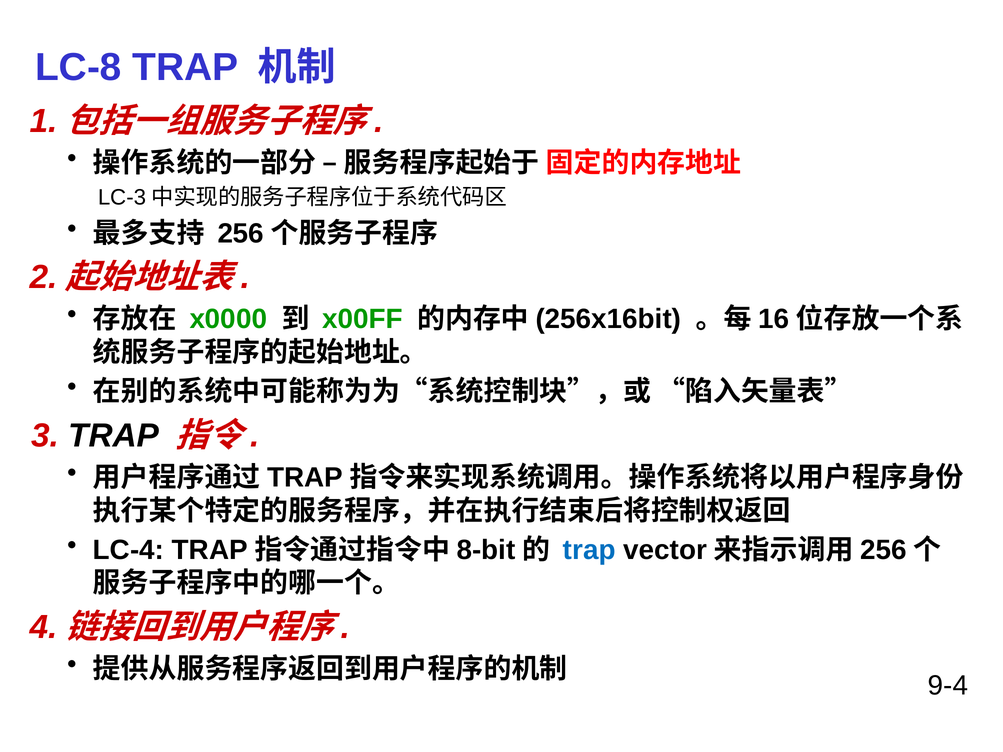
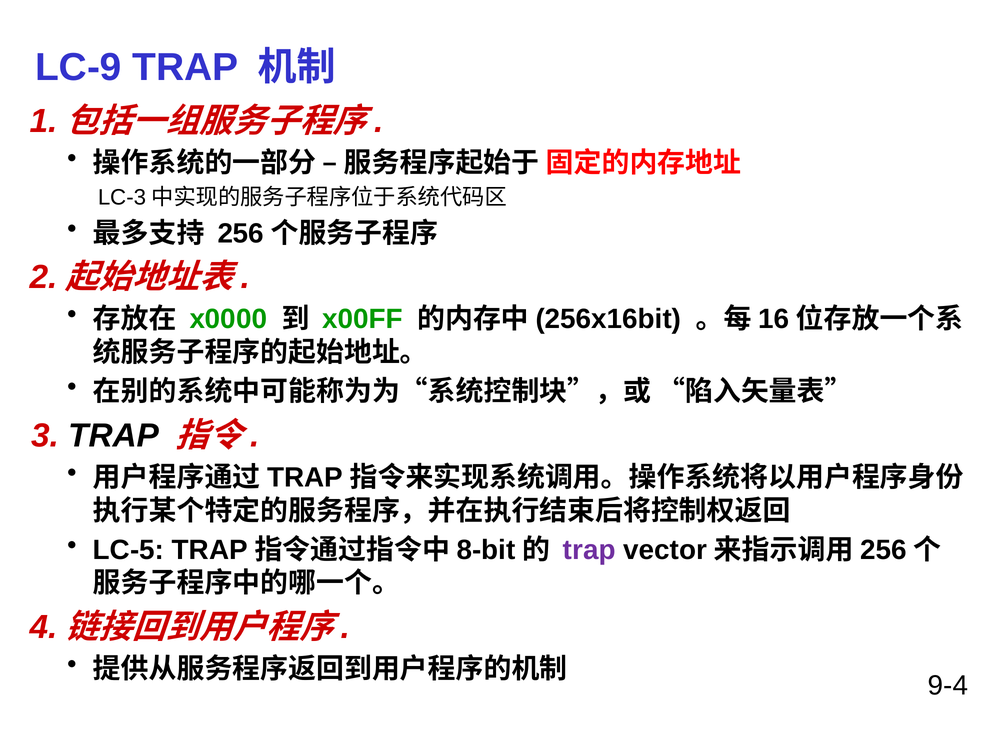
LC-8: LC-8 -> LC-9 (78, 67)
LC-4: LC-4 -> LC-5 (129, 550)
trap colour: blue -> purple (589, 550)
